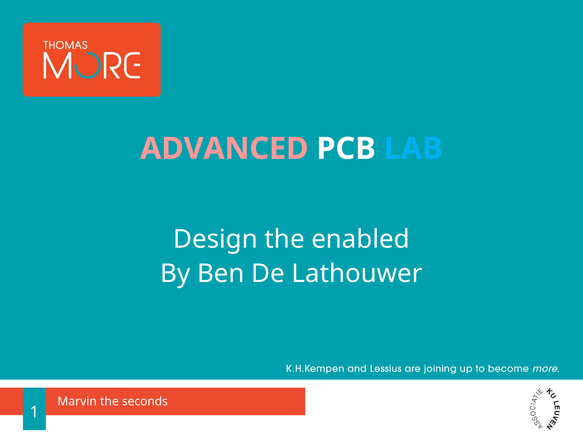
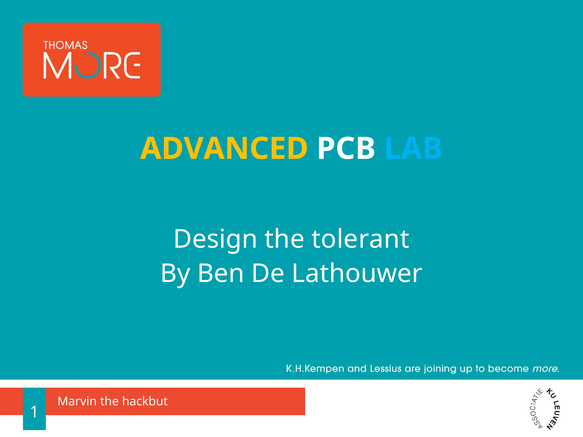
ADVANCED colour: pink -> yellow (224, 149)
enabled: enabled -> tolerant (360, 239)
seconds: seconds -> hackbut (145, 402)
